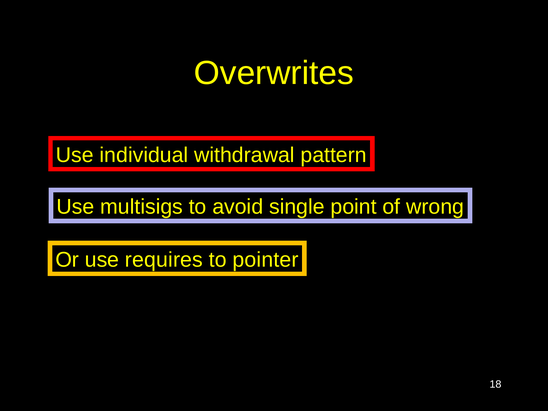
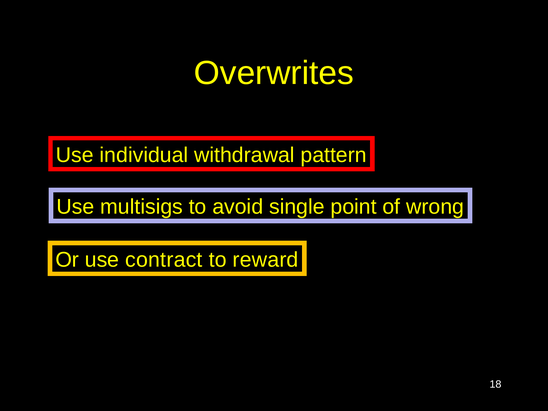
requires: requires -> contract (164, 260)
pointer: pointer -> reward (266, 260)
